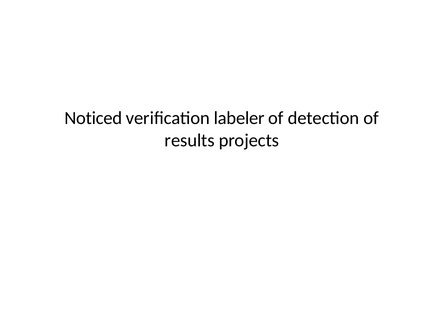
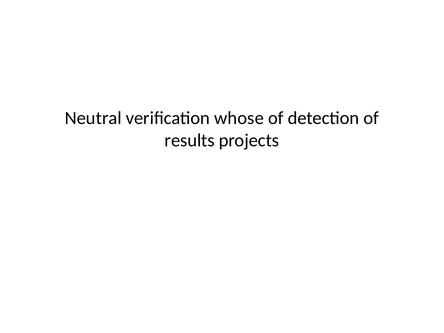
Noticed: Noticed -> Neutral (93, 118)
labeler: labeler -> whose (239, 118)
